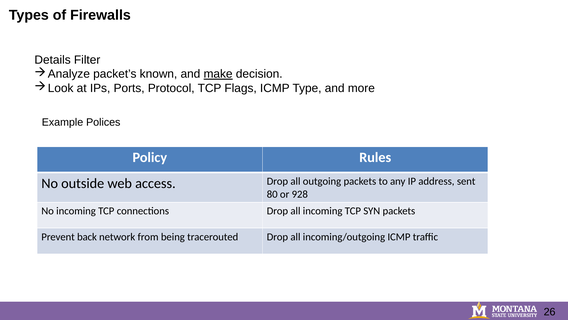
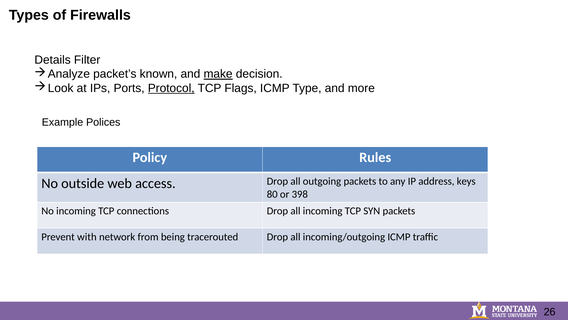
Protocol underline: none -> present (171, 88)
sent: sent -> keys (466, 181)
928: 928 -> 398 (300, 194)
back: back -> with (87, 236)
